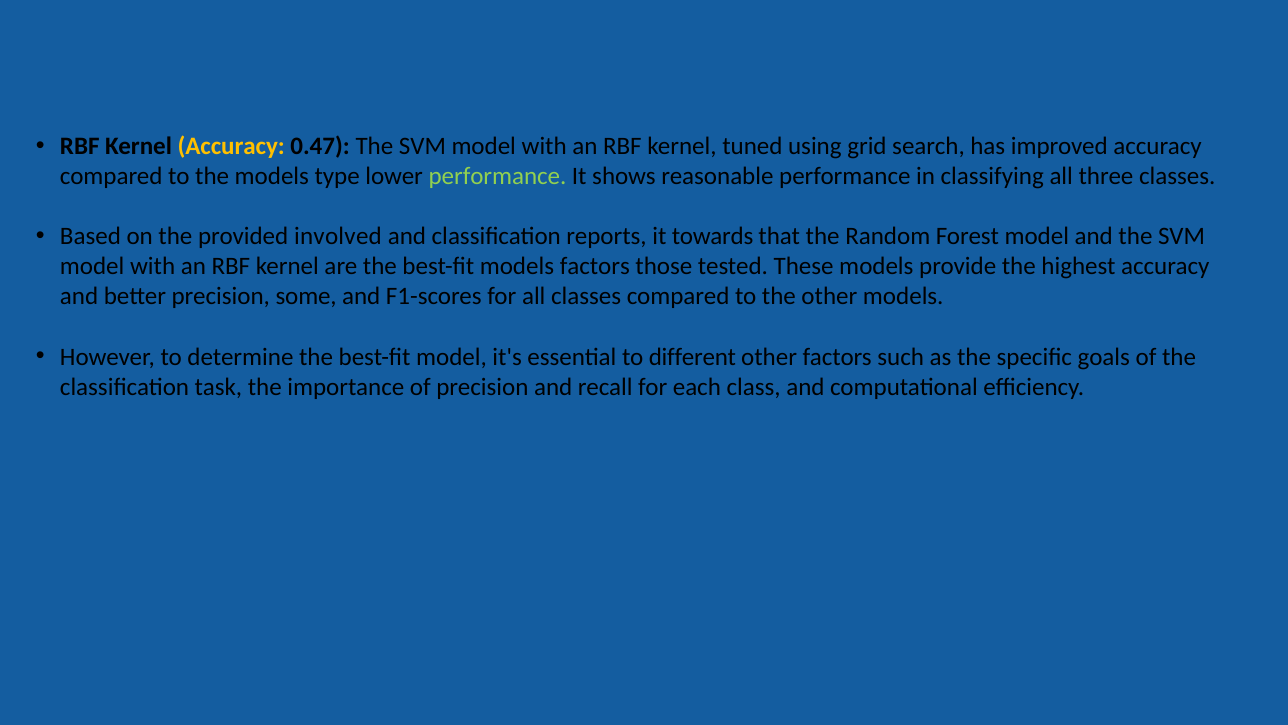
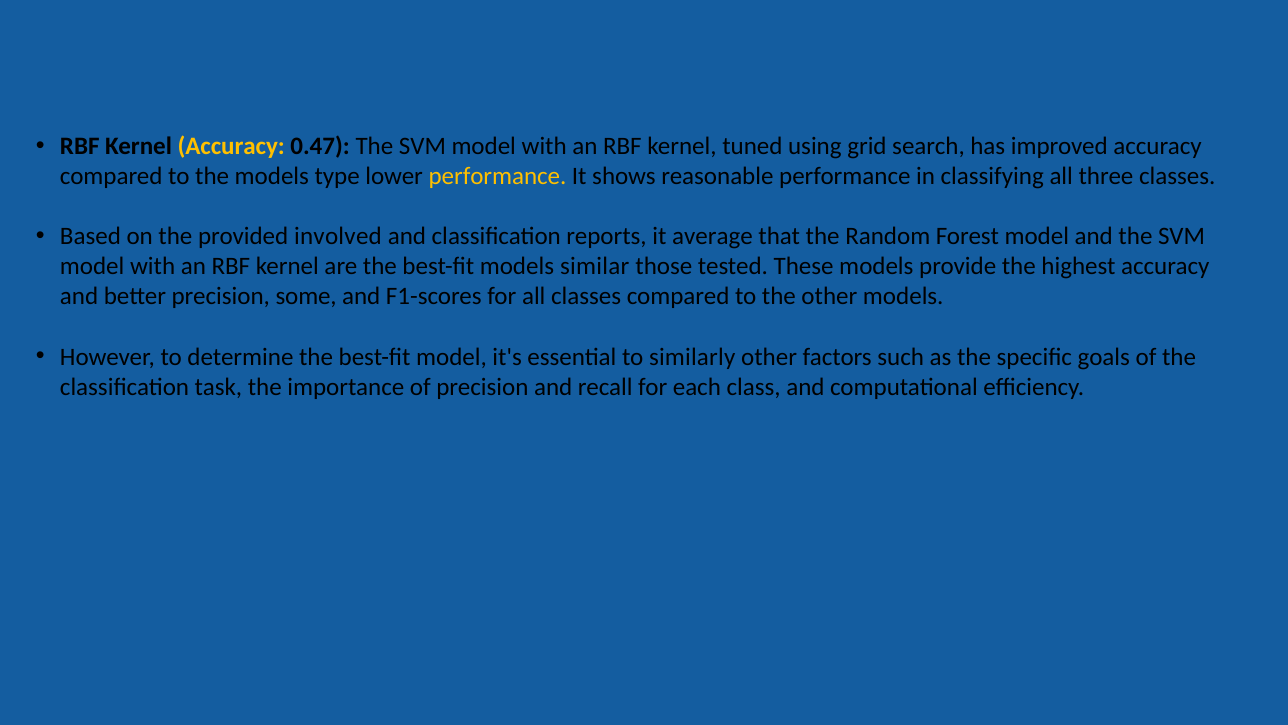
performance colour: light green -> yellow (497, 176)
towards: towards -> average (712, 236)
models factors: factors -> similar (595, 266)
different: different -> similarly (692, 357)
